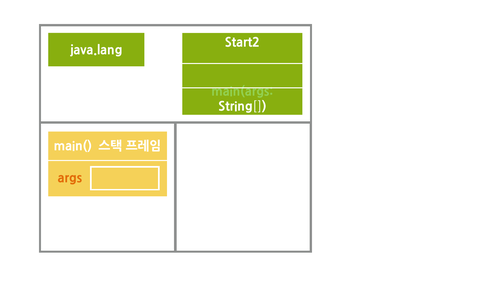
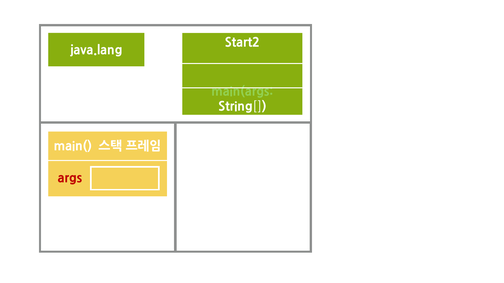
args colour: orange -> red (70, 179)
